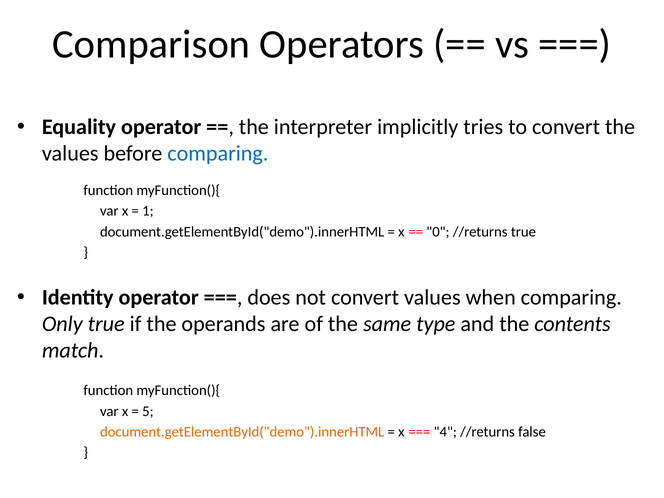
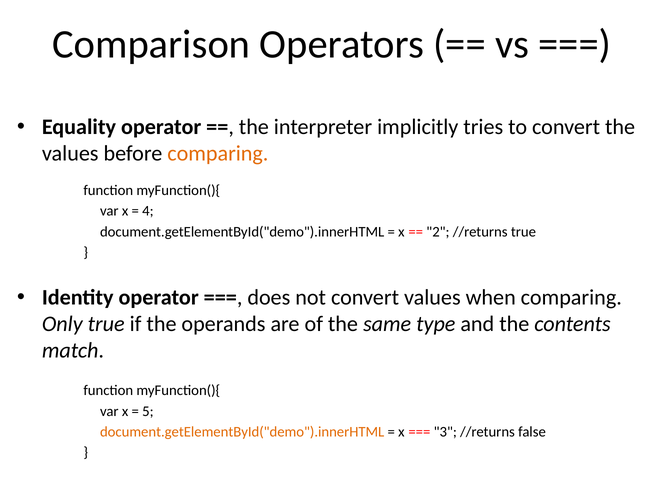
comparing colour: blue -> orange (218, 154)
1: 1 -> 4 (148, 211)
0: 0 -> 2 (438, 232)
4: 4 -> 3 (445, 432)
